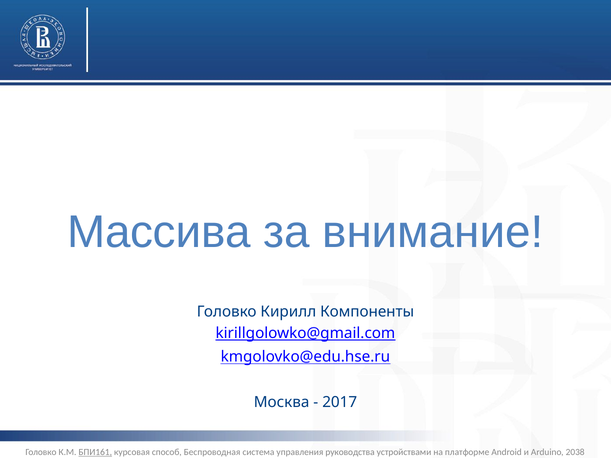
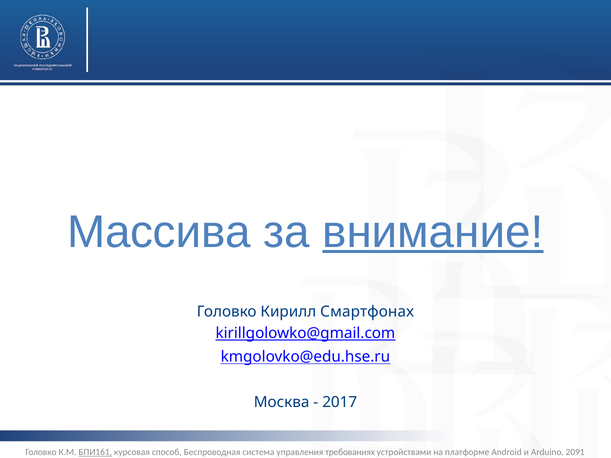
внимание underline: none -> present (433, 232)
Компоненты: Компоненты -> Смартфонах (367, 312)
руководства: руководства -> требованиях (350, 452)
2038: 2038 -> 2091 (575, 452)
